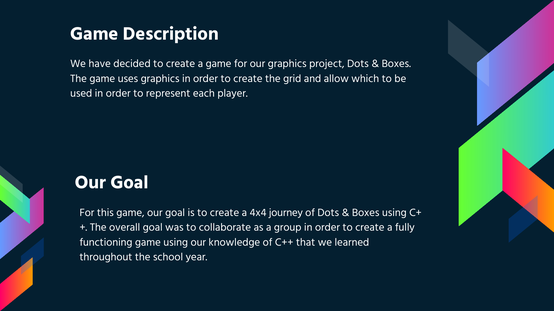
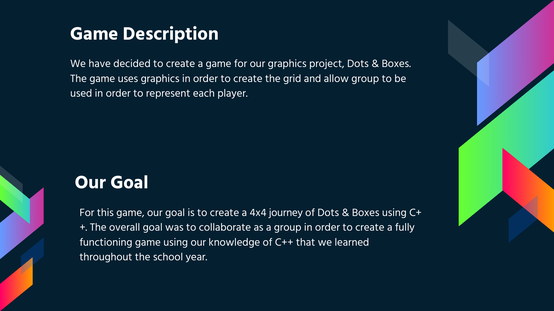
allow which: which -> group (365, 79)
